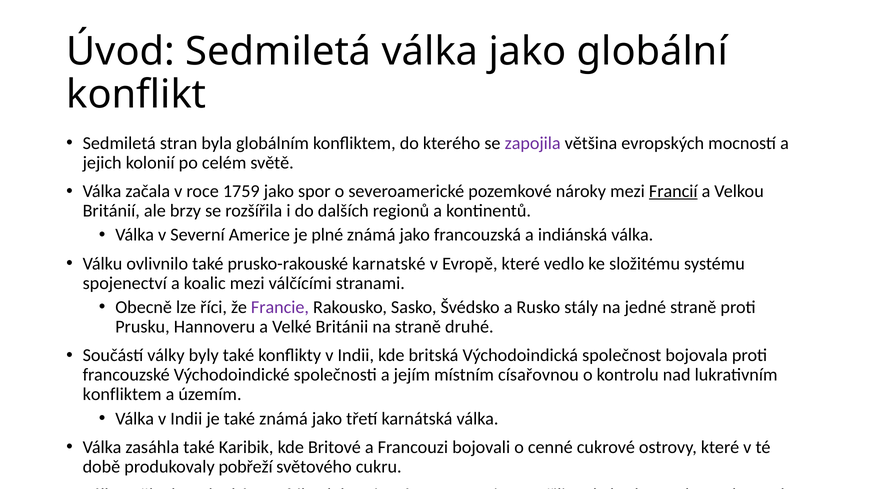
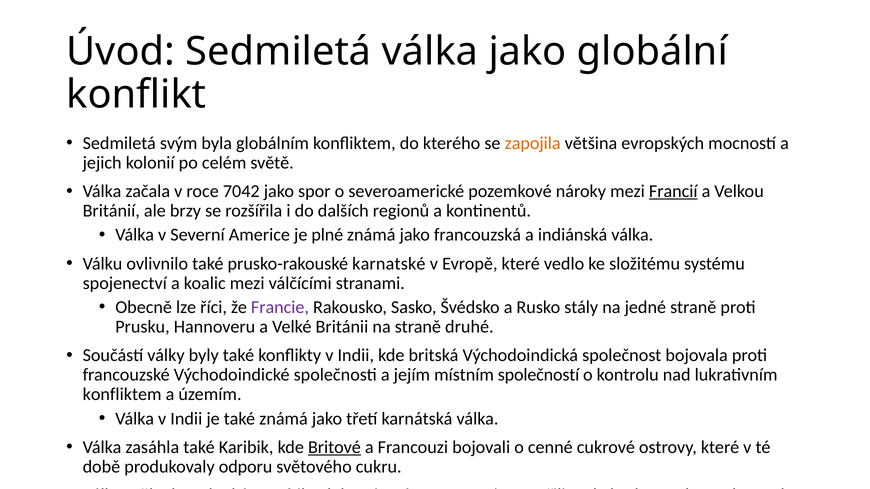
Sedmiletá stran: stran -> svým (179, 143)
zapojila colour: purple -> orange (533, 143)
1759: 1759 -> 7042 (241, 191)
císařovnou: císařovnou -> společností (539, 375)
Britové underline: none -> present (334, 448)
produkovaly pobřeží: pobřeží -> odporu (246, 467)
